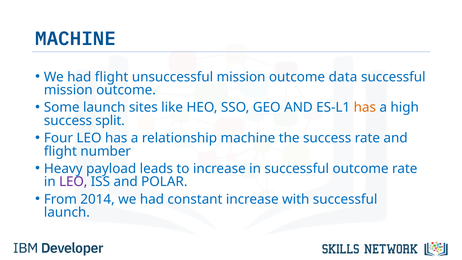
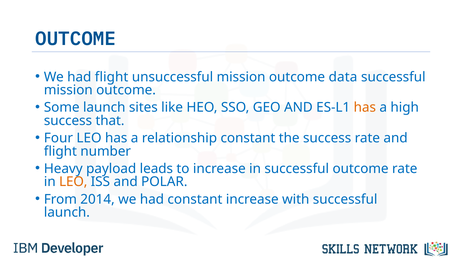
MACHINE: MACHINE -> OUTCOME (76, 39)
split: split -> that (110, 121)
relationship machine: machine -> constant (248, 138)
LEO colour: purple -> orange (73, 182)
